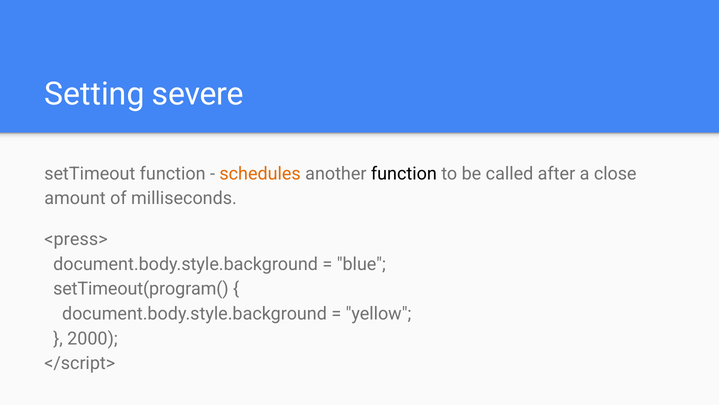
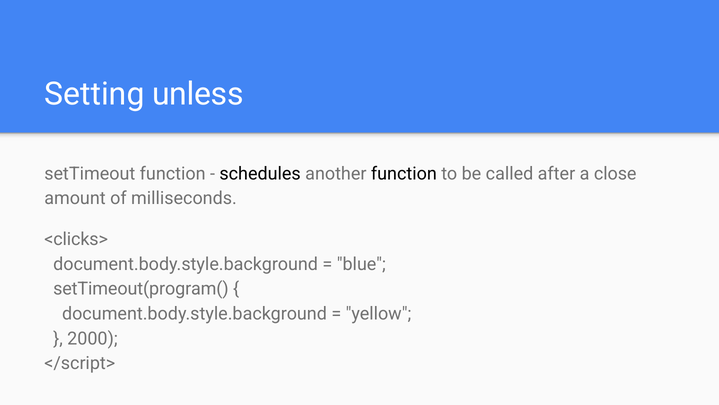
severe: severe -> unless (198, 94)
schedules colour: orange -> black (260, 173)
<press>: <press> -> <clicks> (76, 239)
